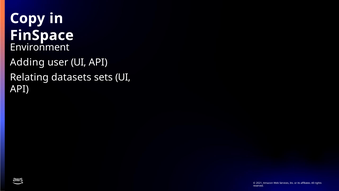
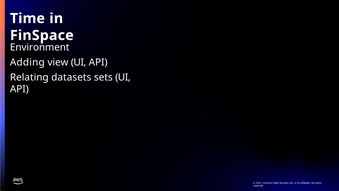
Copy: Copy -> Time (27, 18)
user: user -> view (58, 62)
